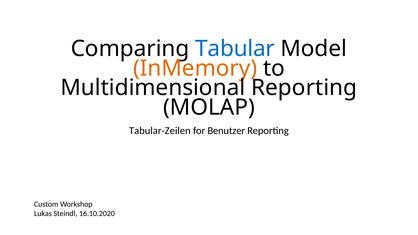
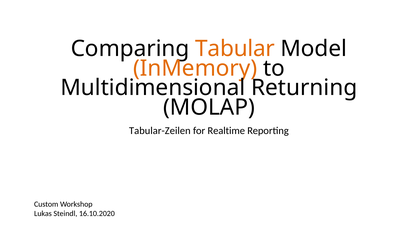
Tabular colour: blue -> orange (235, 49)
Multidimensional Reporting: Reporting -> Returning (304, 88)
Benutzer: Benutzer -> Realtime (226, 131)
